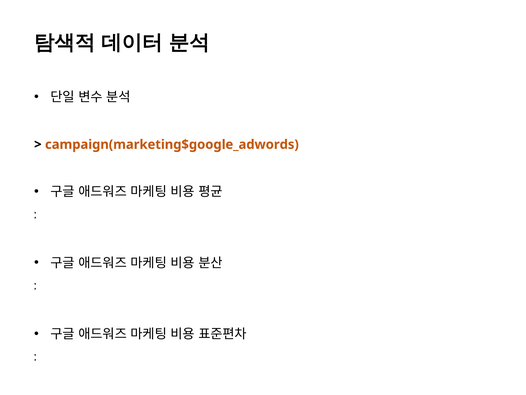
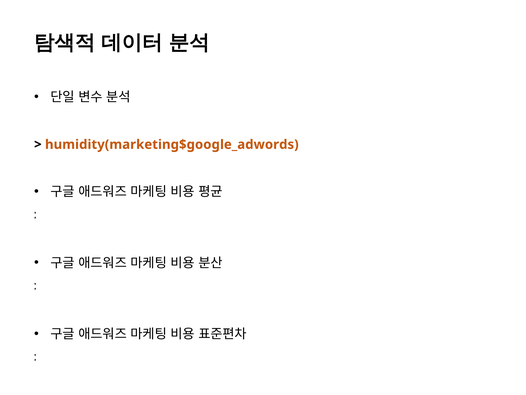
campaign(marketing$google_adwords: campaign(marketing$google_adwords -> humidity(marketing$google_adwords (172, 144)
